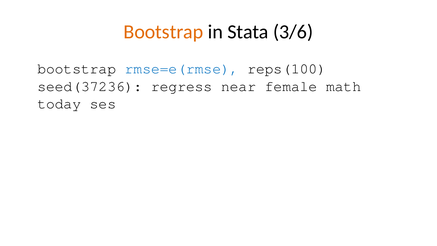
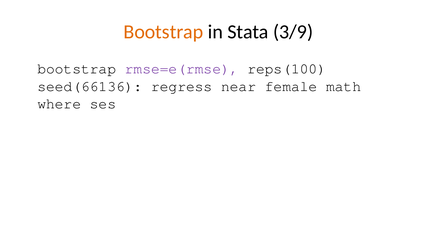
3/6: 3/6 -> 3/9 (293, 32)
rmse=e(rmse colour: blue -> purple (182, 69)
seed(37236: seed(37236 -> seed(66136 (90, 86)
today: today -> where (59, 104)
